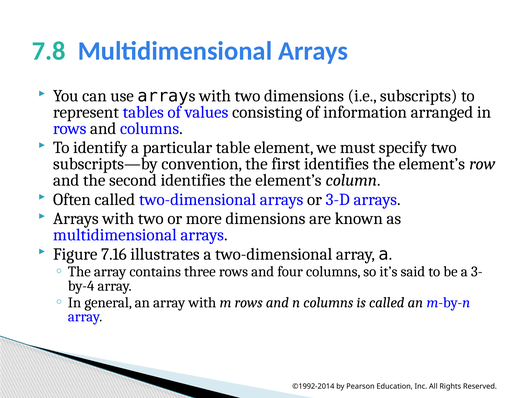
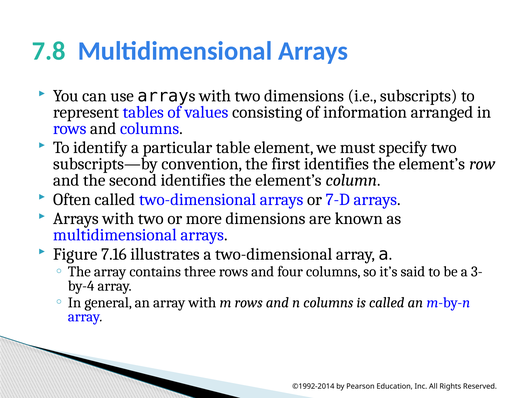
3-D: 3-D -> 7-D (338, 200)
